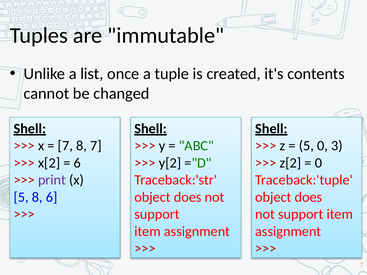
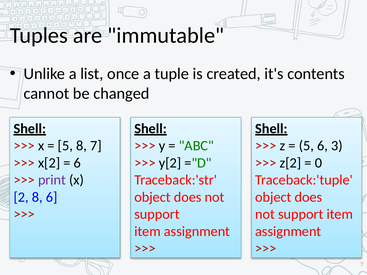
7: 7 -> 5 (65, 146)
5 0: 0 -> 6 (322, 146)
5: 5 -> 2 (21, 197)
